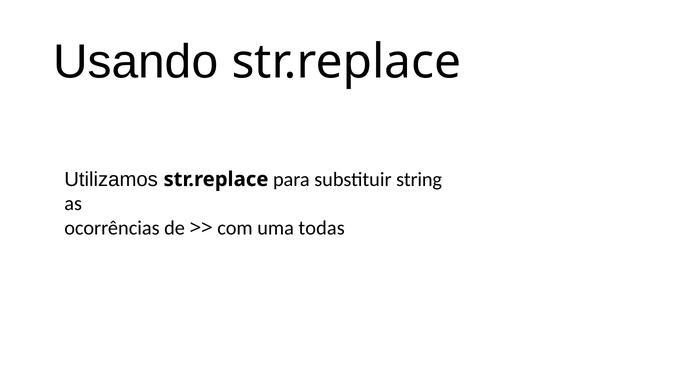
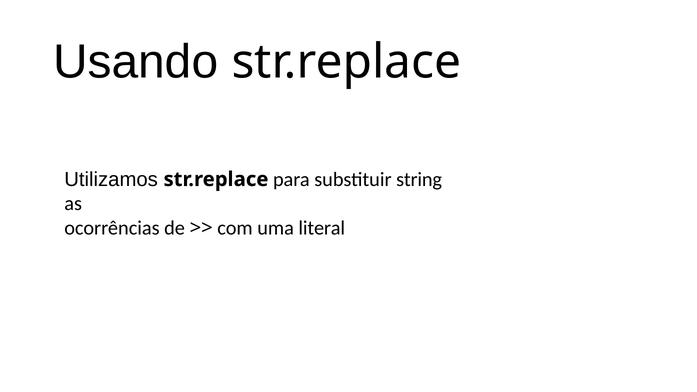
todas: todas -> literal (322, 228)
